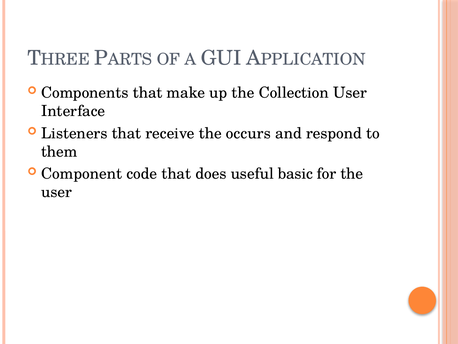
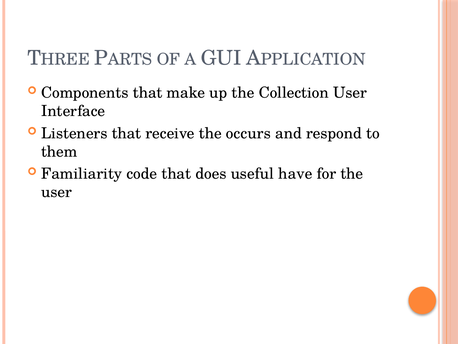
Component: Component -> Familiarity (82, 174)
basic: basic -> have (295, 174)
